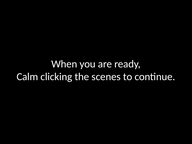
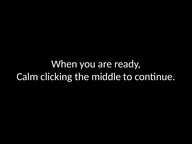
scenes: scenes -> middle (106, 77)
